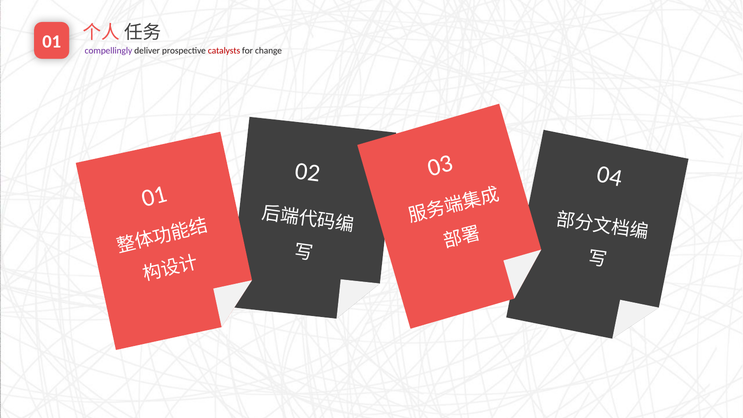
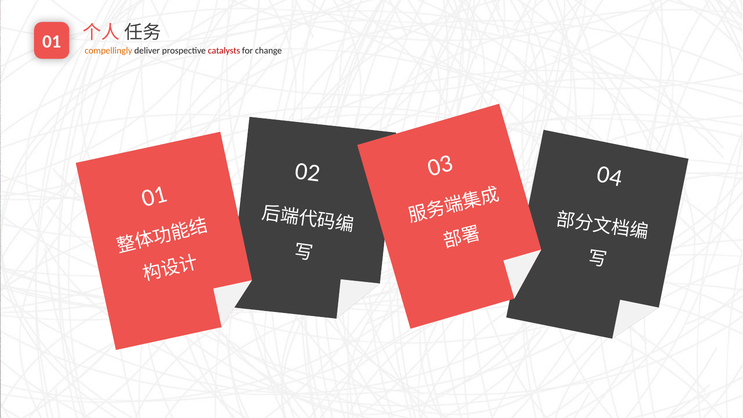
compellingly colour: purple -> orange (108, 51)
